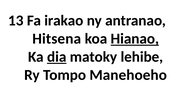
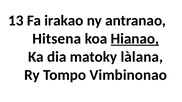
dia underline: present -> none (57, 57)
lehibe: lehibe -> làlana (142, 57)
Manehoeho: Manehoeho -> Vimbinonao (128, 75)
